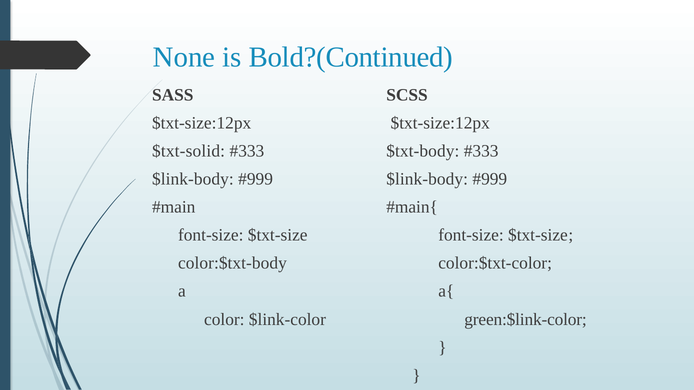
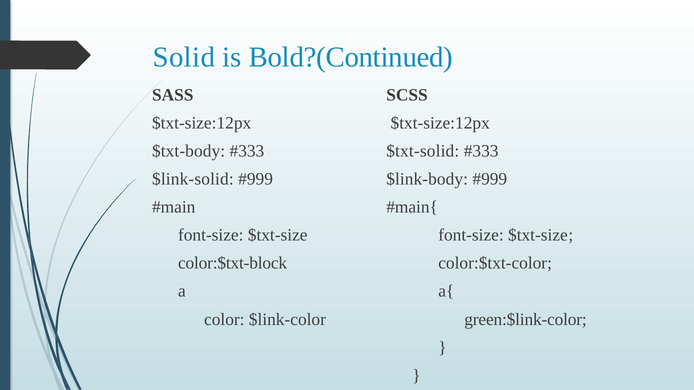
None: None -> Solid (184, 57)
$txt-solid: $txt-solid -> $txt-body (189, 151)
$txt-body: $txt-body -> $txt-solid (423, 151)
$link-body: $link-body -> $link-solid (193, 179)
color:$txt-body: color:$txt-body -> color:$txt-block (233, 263)
